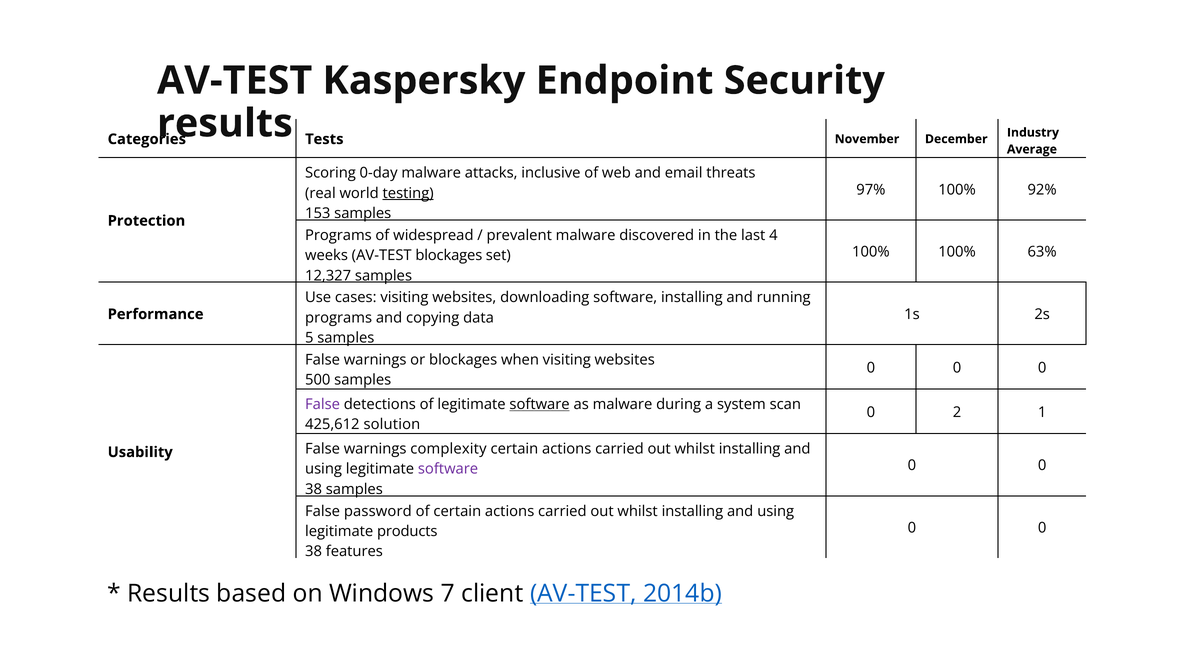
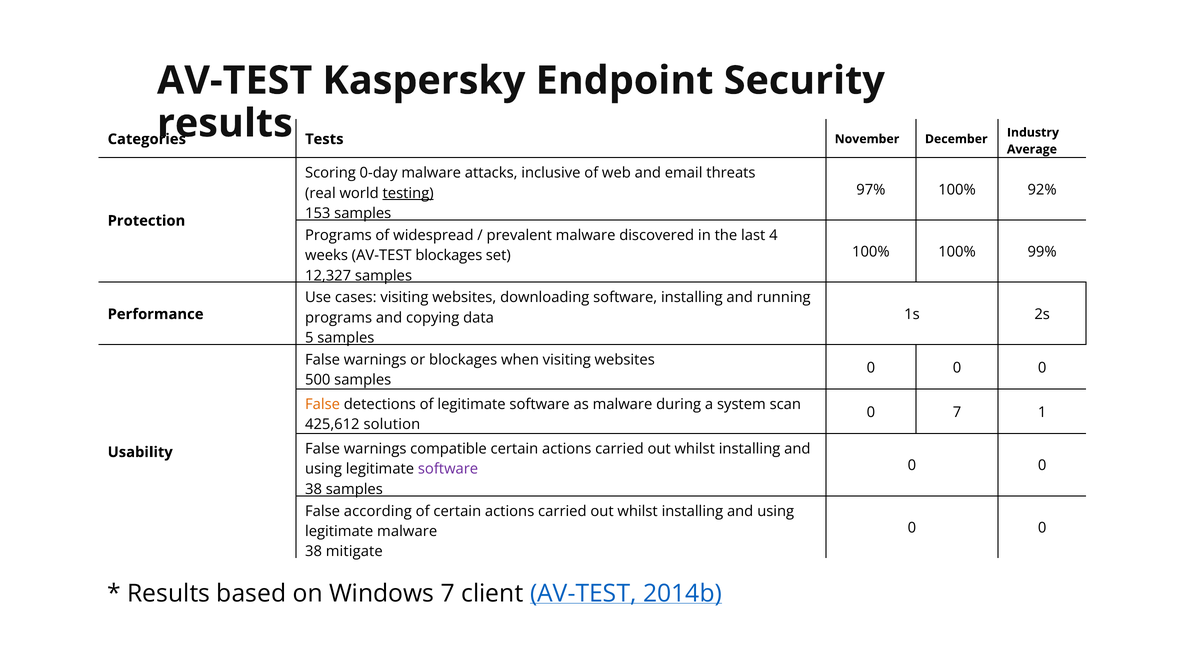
63%: 63% -> 99% (1042, 252)
False colour: purple -> orange (323, 404)
software underline: present -> none (540, 404)
0 2: 2 -> 7 (957, 412)
complexity: complexity -> compatible (449, 449)
password: password -> according (378, 511)
legitimate products: products -> malware (407, 531)
features: features -> mitigate (354, 551)
